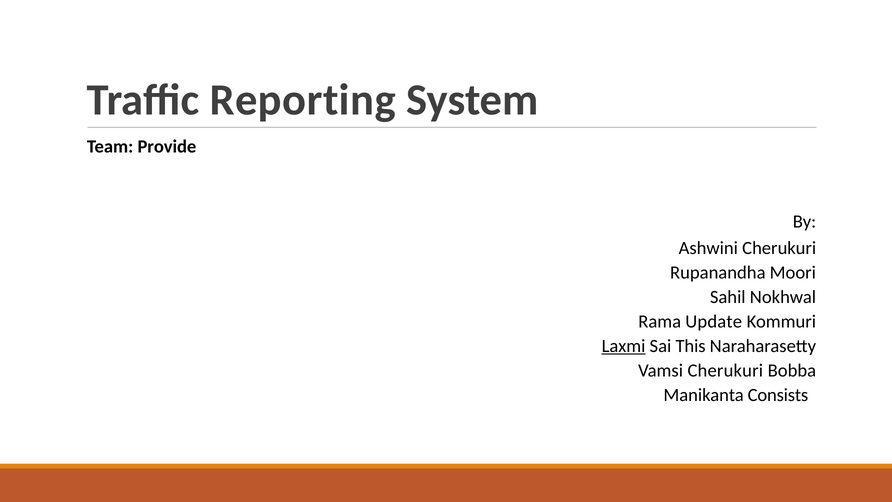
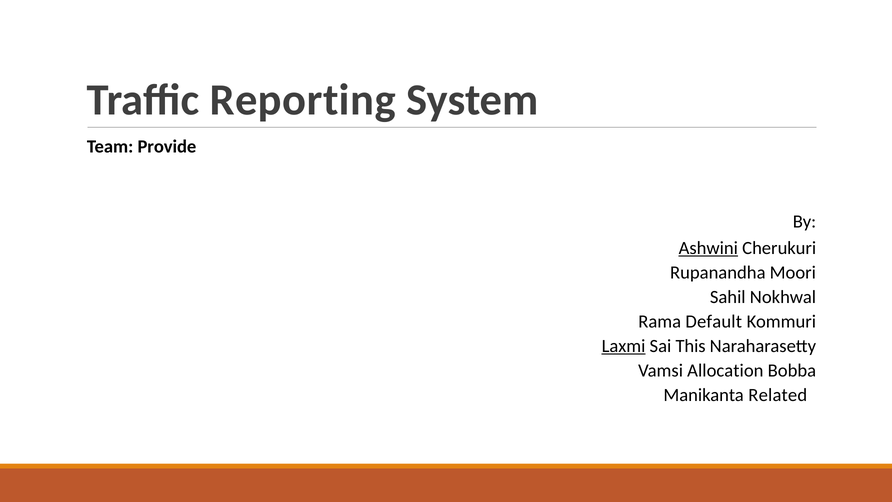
Ashwini underline: none -> present (708, 248)
Update: Update -> Default (714, 321)
Vamsi Cherukuri: Cherukuri -> Allocation (725, 370)
Consists: Consists -> Related (778, 395)
